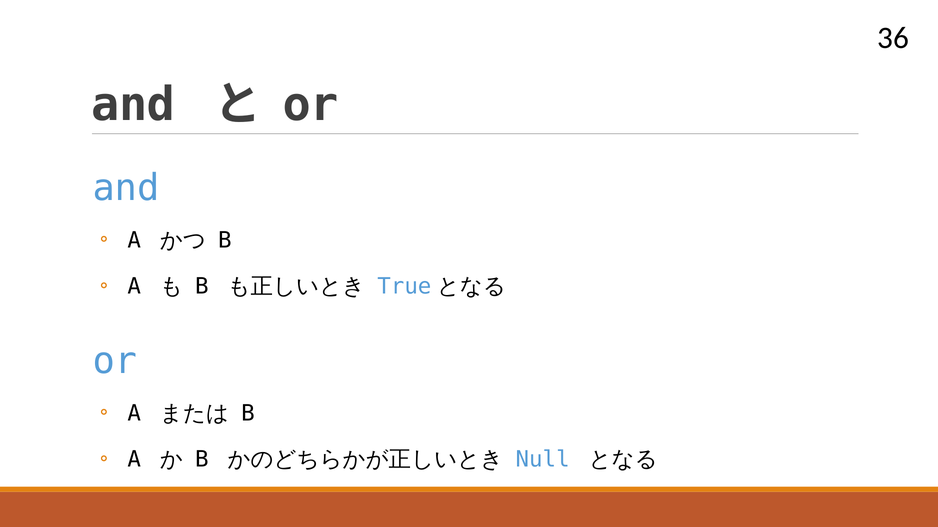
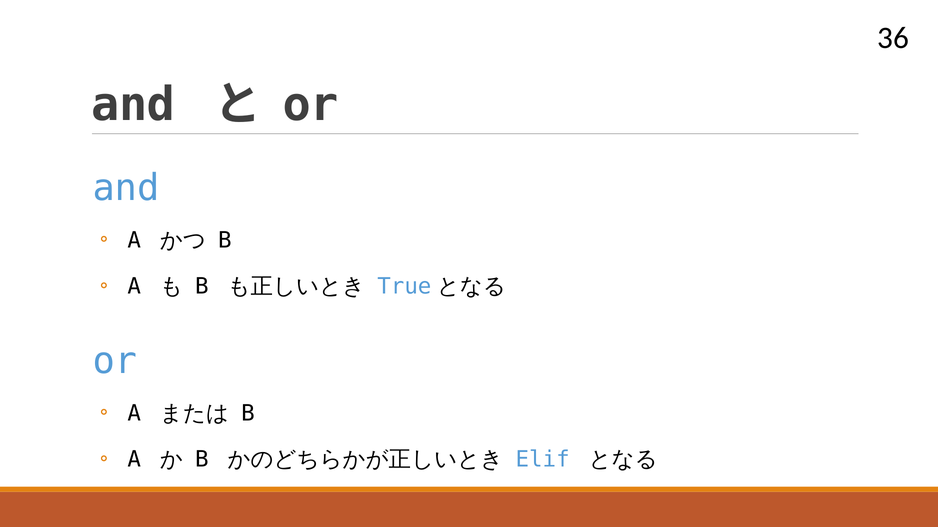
Null: Null -> Elif (543, 460)
